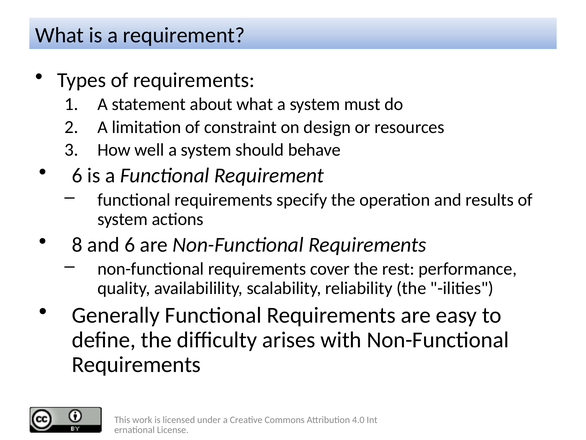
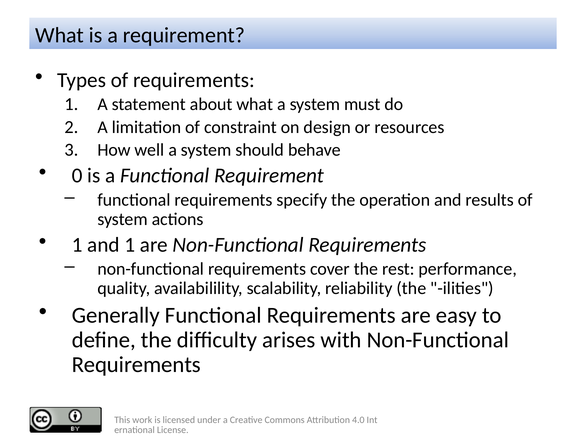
6: 6 -> 0 (77, 175)
8: 8 -> 1 (77, 245)
and 6: 6 -> 1 (130, 245)
